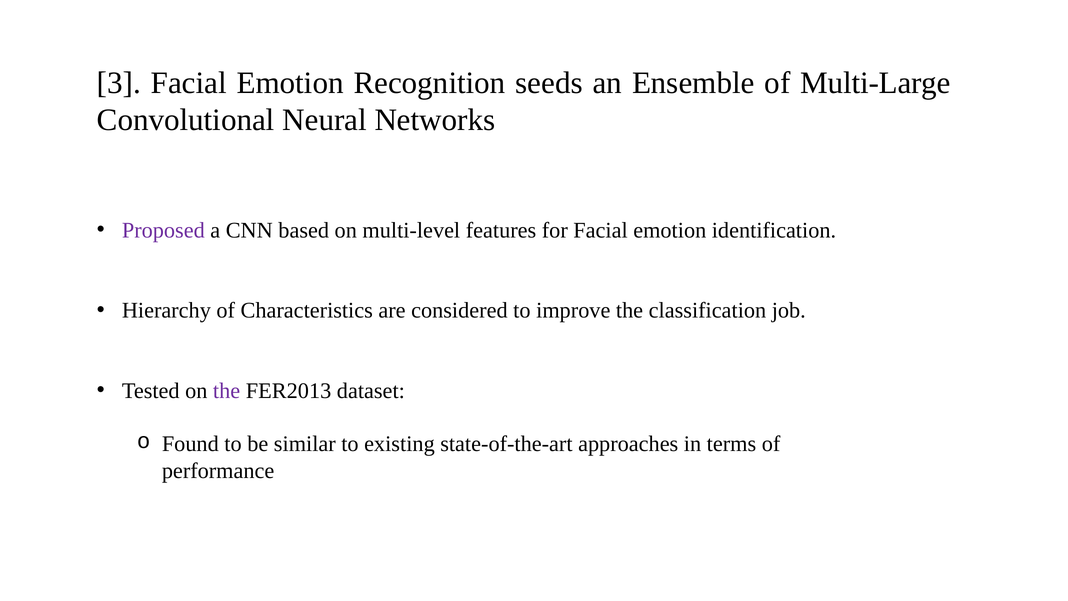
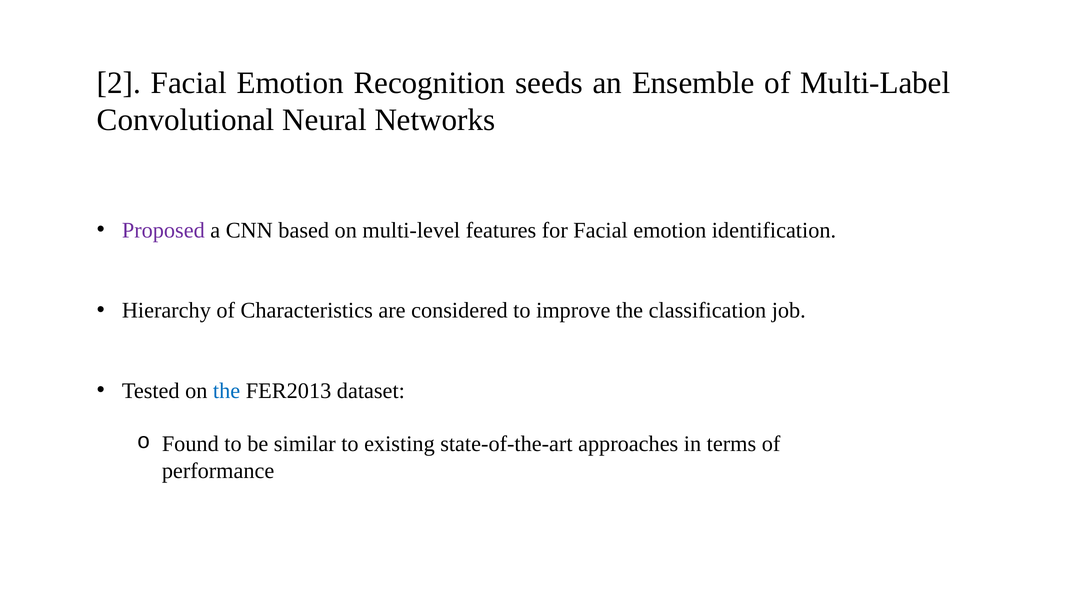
3: 3 -> 2 (119, 83)
Multi-Large: Multi-Large -> Multi-Label (875, 83)
the colour: purple -> blue (227, 391)
